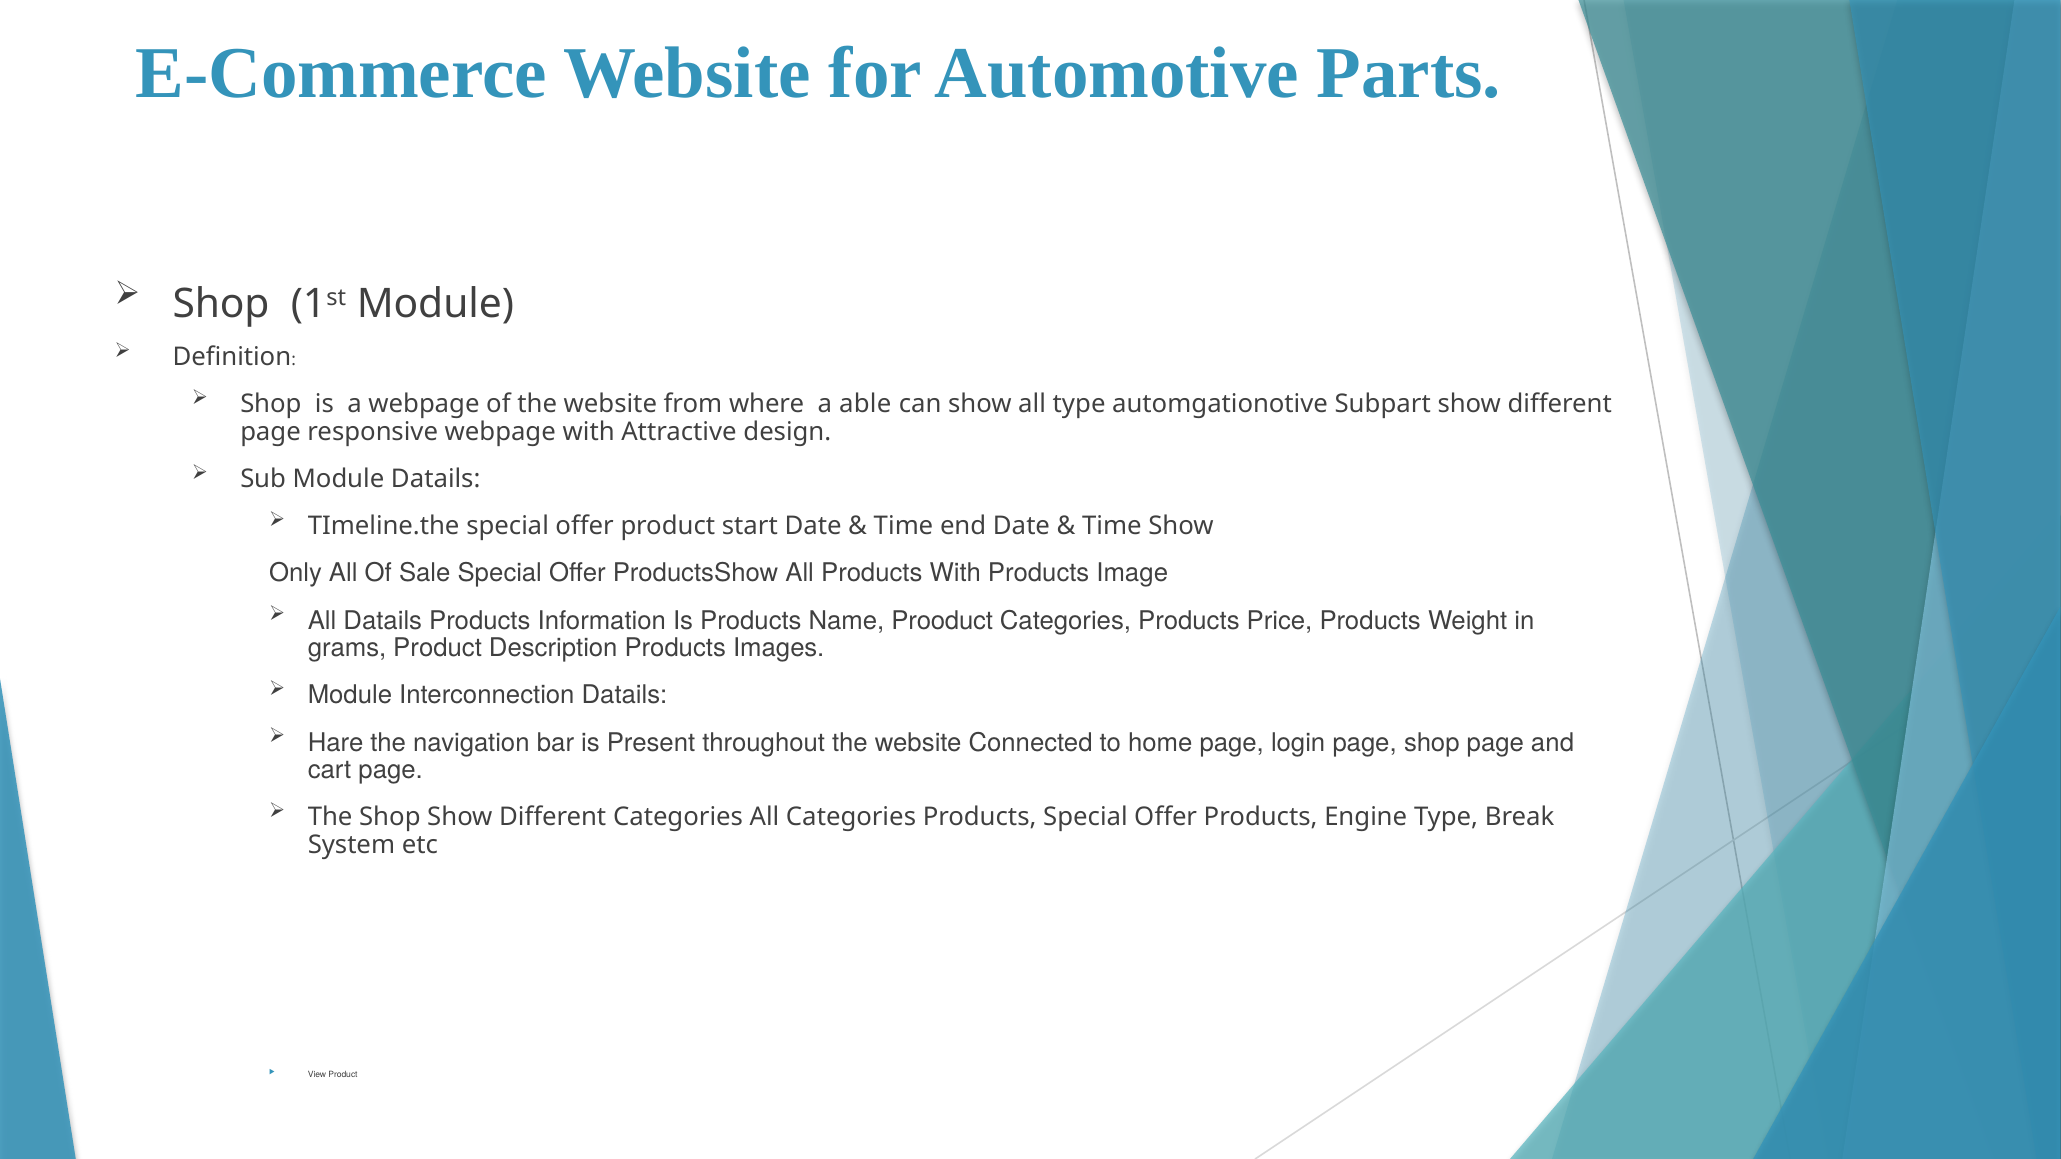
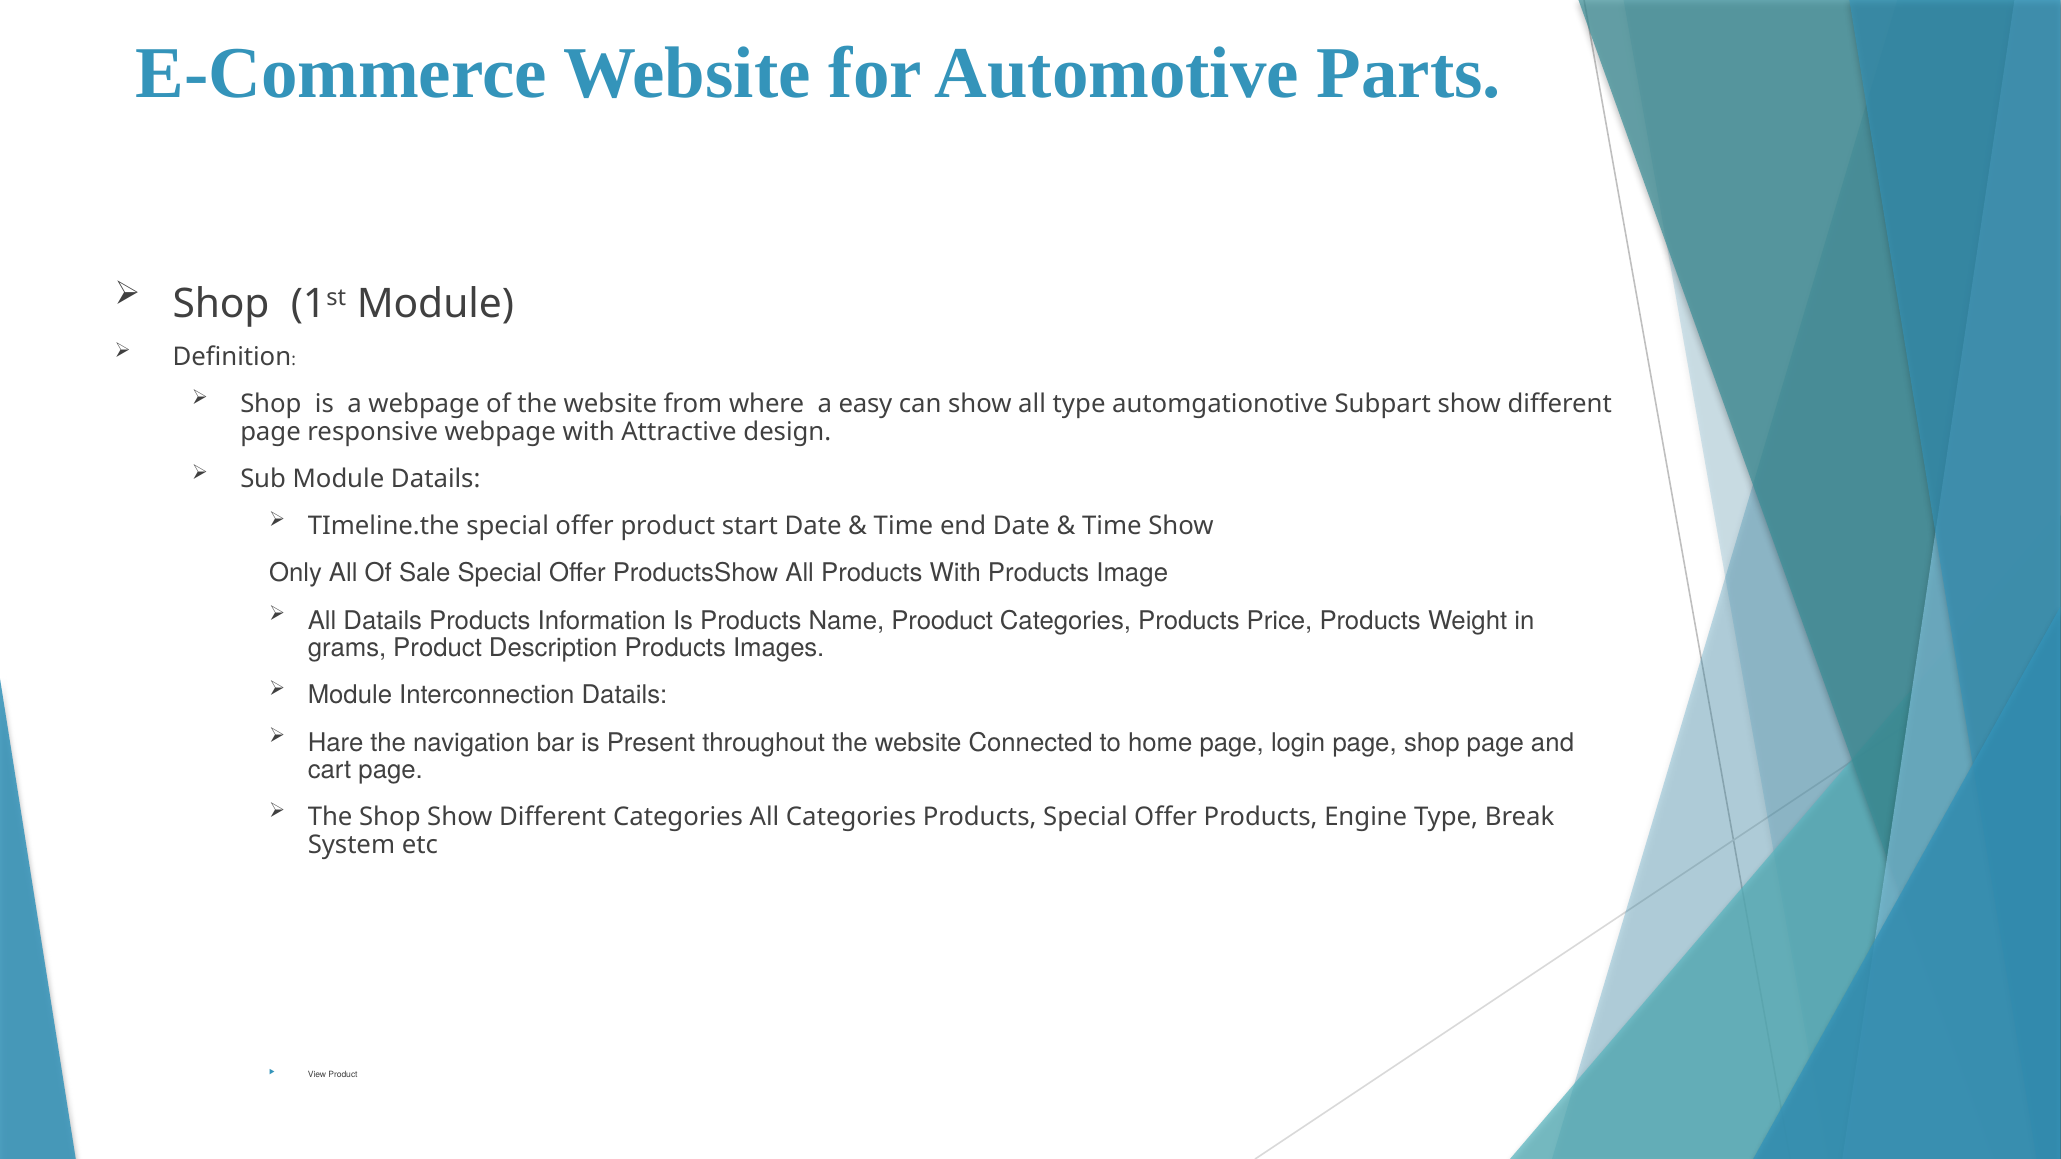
able: able -> easy (865, 404)
